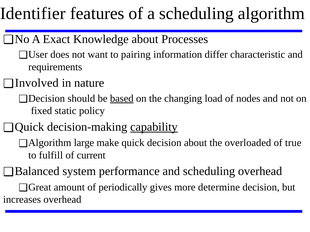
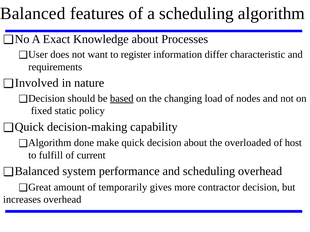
Identifier: Identifier -> Balanced (33, 14)
pairing: pairing -> register (136, 55)
capability underline: present -> none (154, 127)
large: large -> done (84, 143)
true: true -> host (293, 143)
periodically: periodically -> temporarily (123, 188)
determine: determine -> contractor (219, 188)
